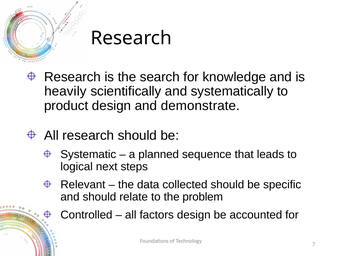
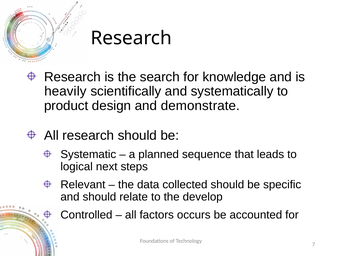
problem: problem -> develop (203, 197)
factors design: design -> occurs (194, 215)
